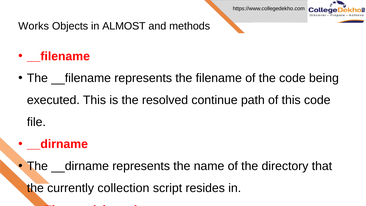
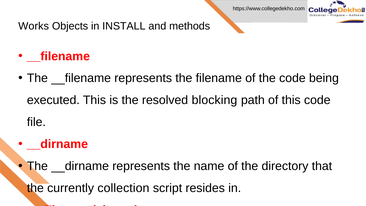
ALMOST: ALMOST -> INSTALL (124, 26)
continue: continue -> blocking (214, 100)
